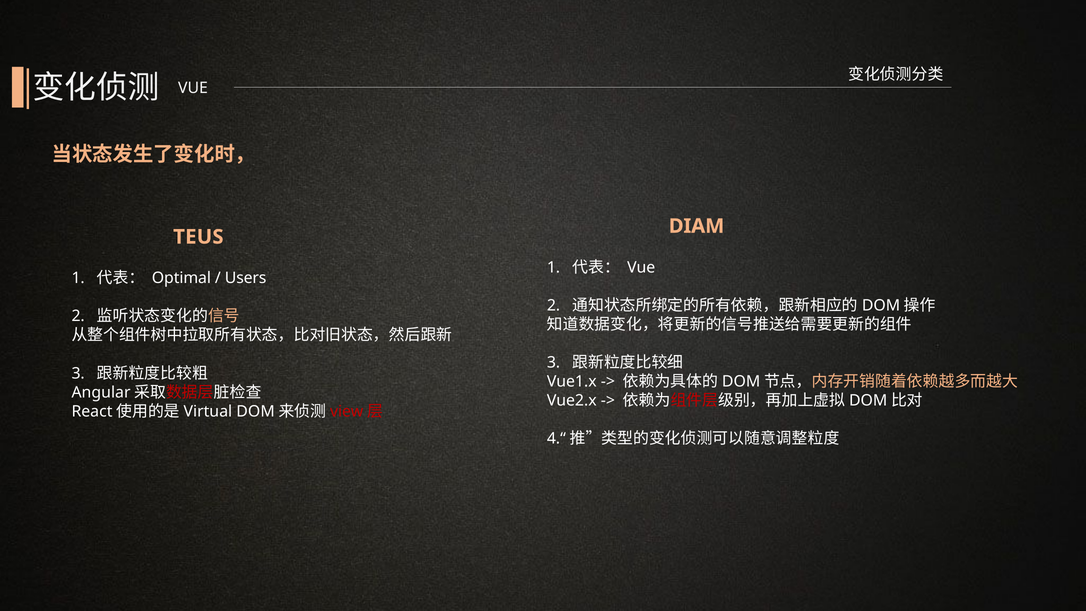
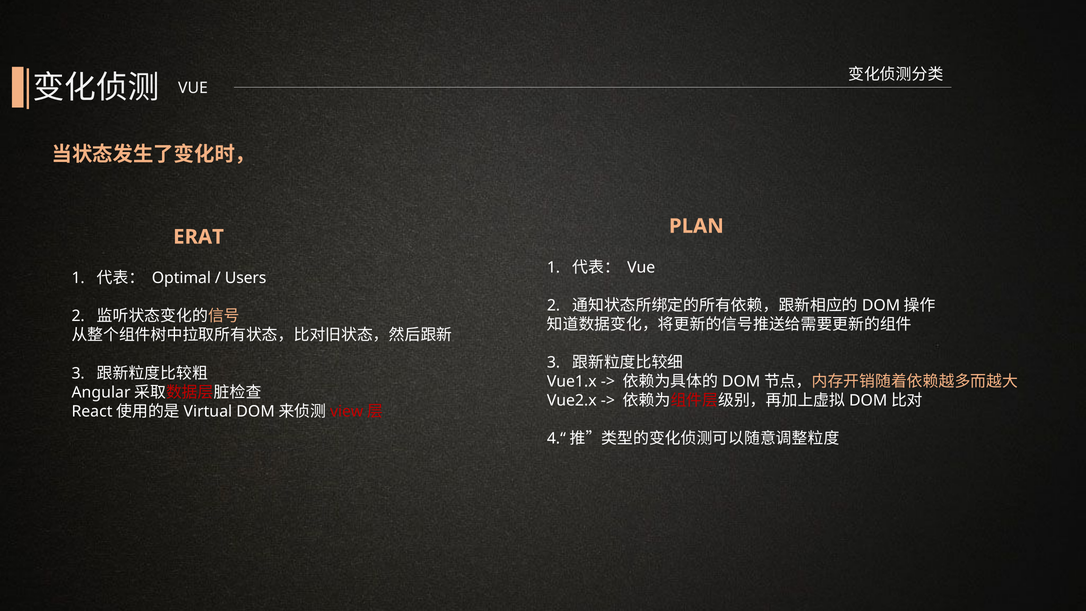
DIAM: DIAM -> PLAN (696, 226)
TEUS: TEUS -> ERAT (198, 237)
